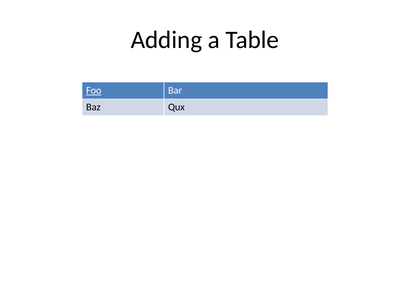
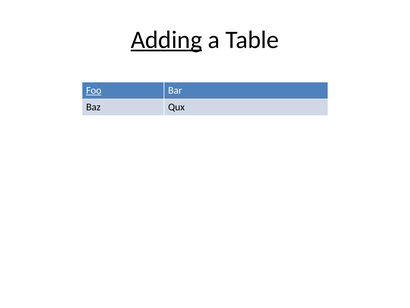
Adding underline: none -> present (166, 40)
